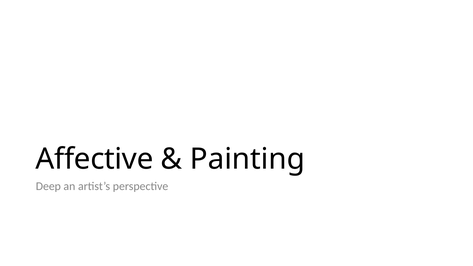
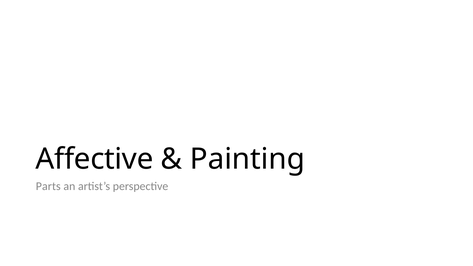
Deep: Deep -> Parts (48, 186)
